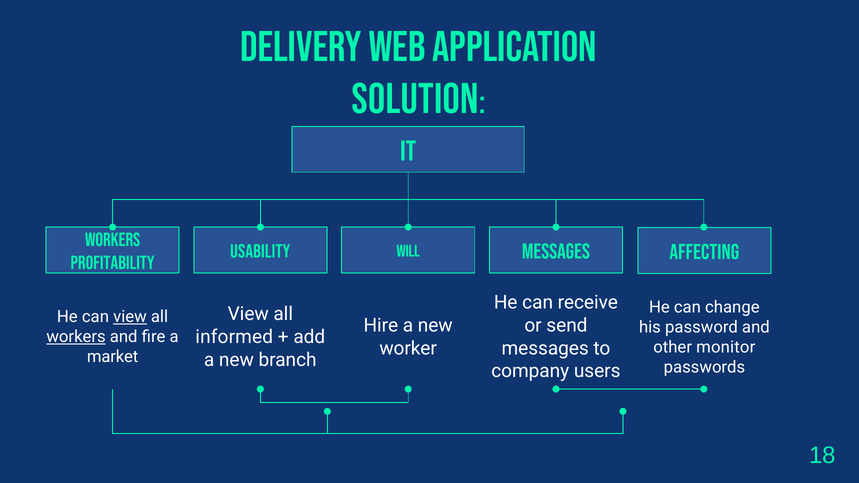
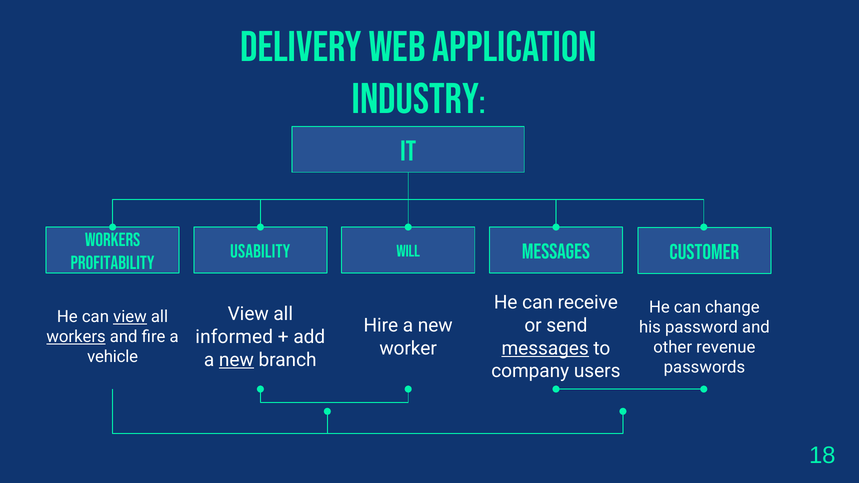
SOLUTION: SOLUTION -> INDUSTRY (415, 99)
Affecting: Affecting -> Customer (704, 252)
monitor: monitor -> revenue (726, 347)
messages underline: none -> present (545, 348)
market: market -> vehicle (113, 357)
new underline: none -> present (236, 360)
